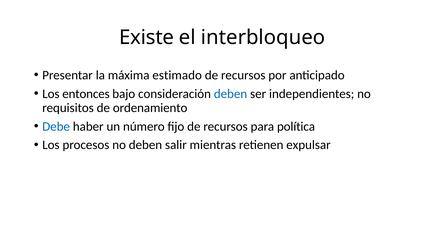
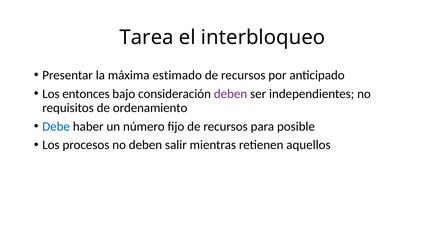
Existe: Existe -> Tarea (147, 37)
deben colour: blue -> purple (231, 94)
política: política -> posible (296, 127)
expulsar: expulsar -> aquellos (308, 145)
